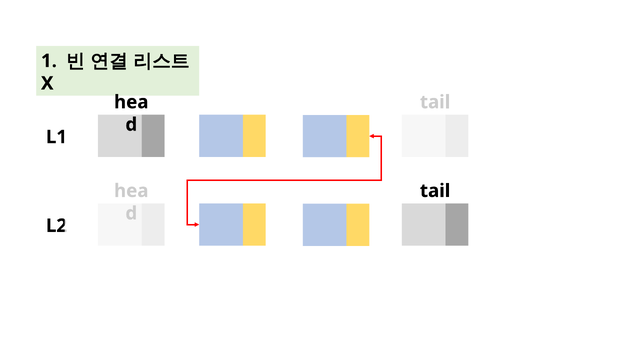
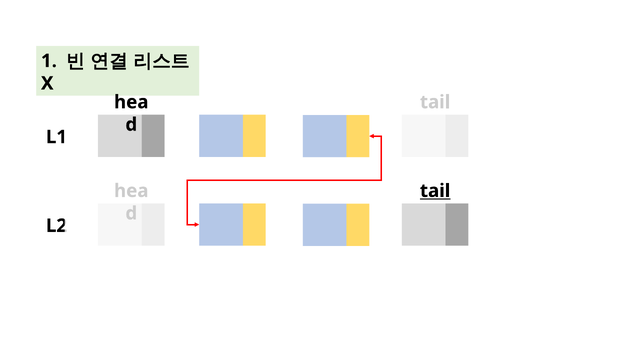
tail underline: none -> present (435, 191)
